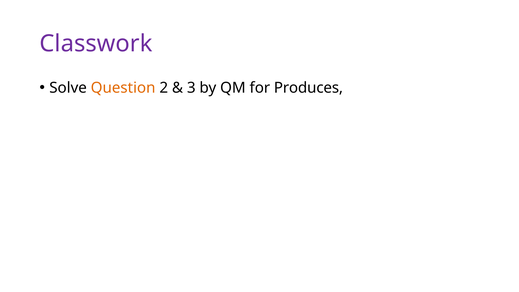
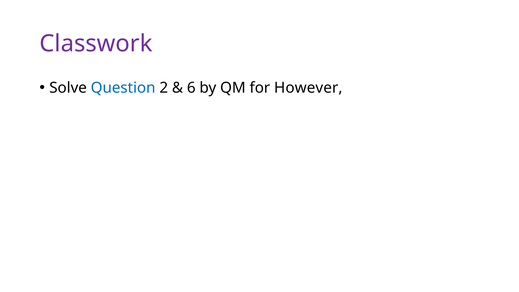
Question colour: orange -> blue (123, 88)
3: 3 -> 6 (191, 88)
Produces: Produces -> However (308, 88)
